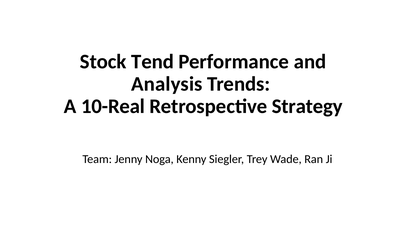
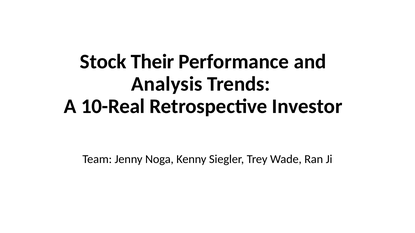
Tend: Tend -> Their (153, 62)
Strategy: Strategy -> Investor (307, 107)
